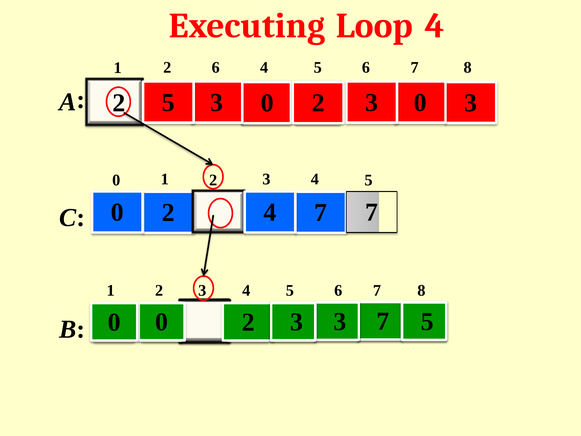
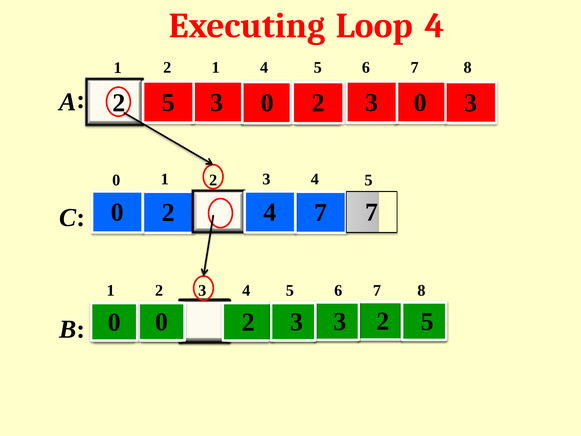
2 6: 6 -> 1 (216, 68)
3 7: 7 -> 2 (383, 321)
